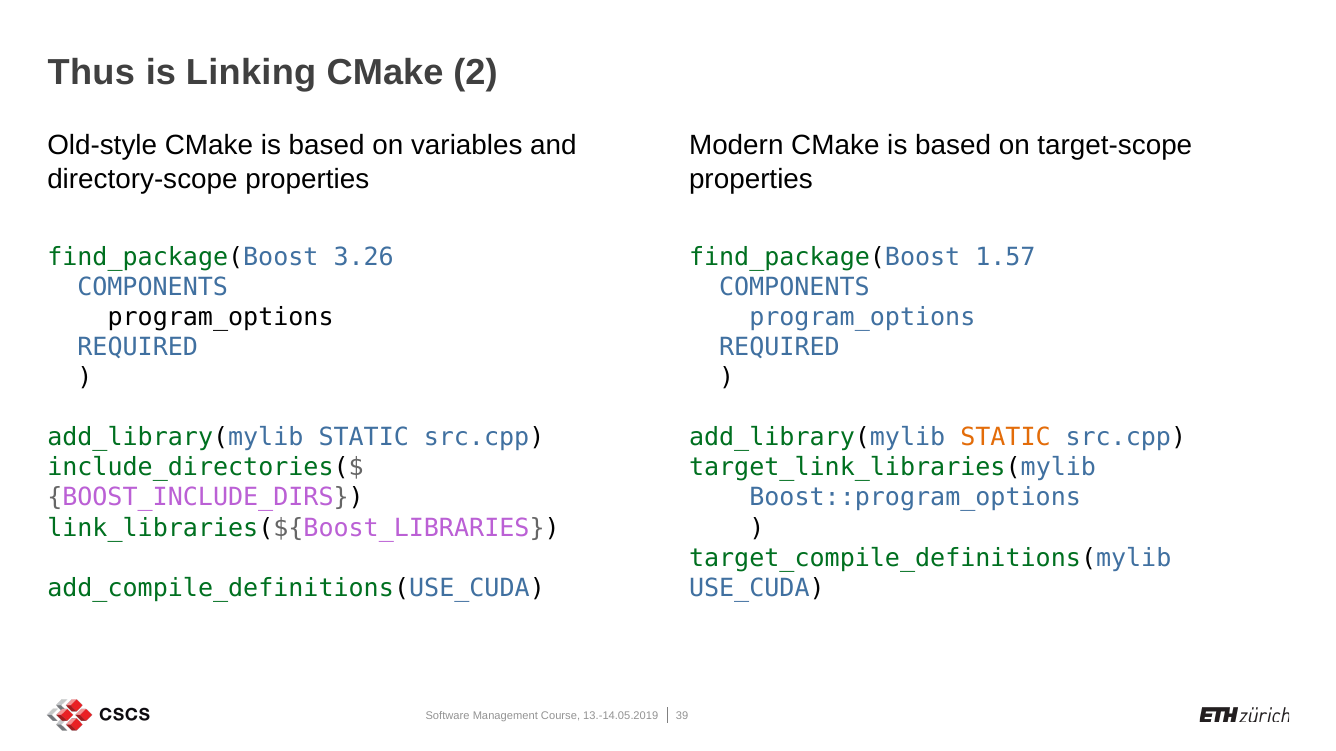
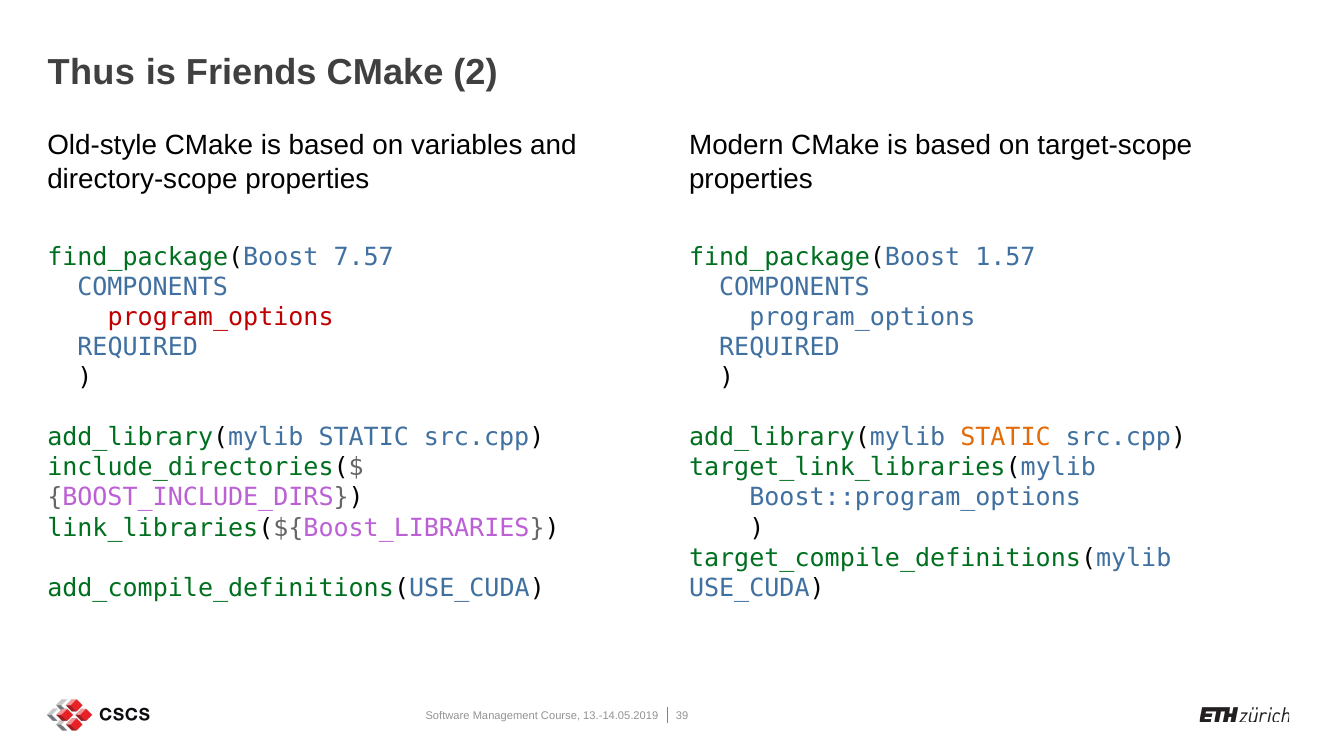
Linking: Linking -> Friends (251, 72)
3.26: 3.26 -> 7.57 (364, 258)
program_options colour: black -> red (221, 318)
